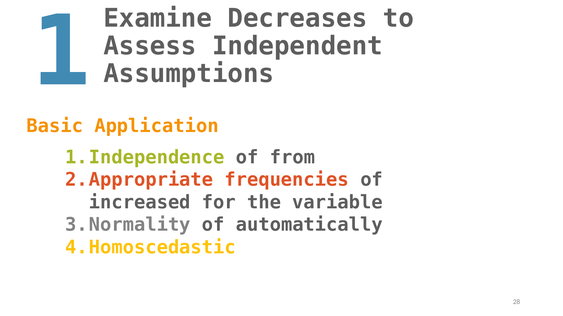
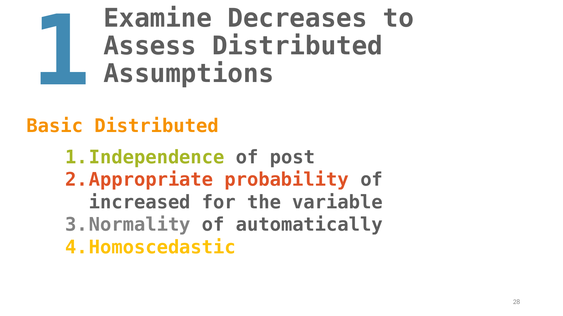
Assess Independent: Independent -> Distributed (297, 46)
Basic Application: Application -> Distributed (157, 126)
from: from -> post (292, 158)
frequencies: frequencies -> probability (287, 180)
